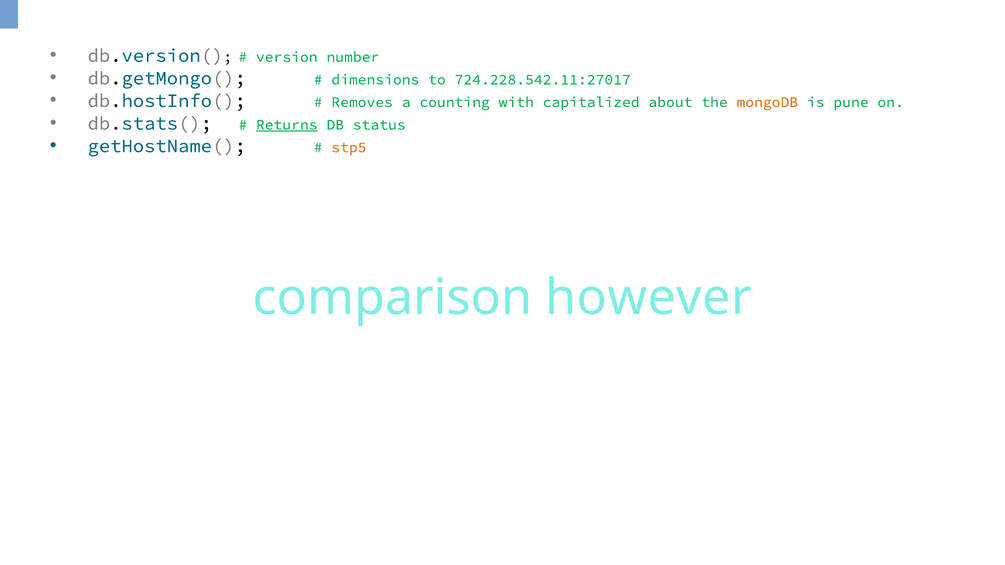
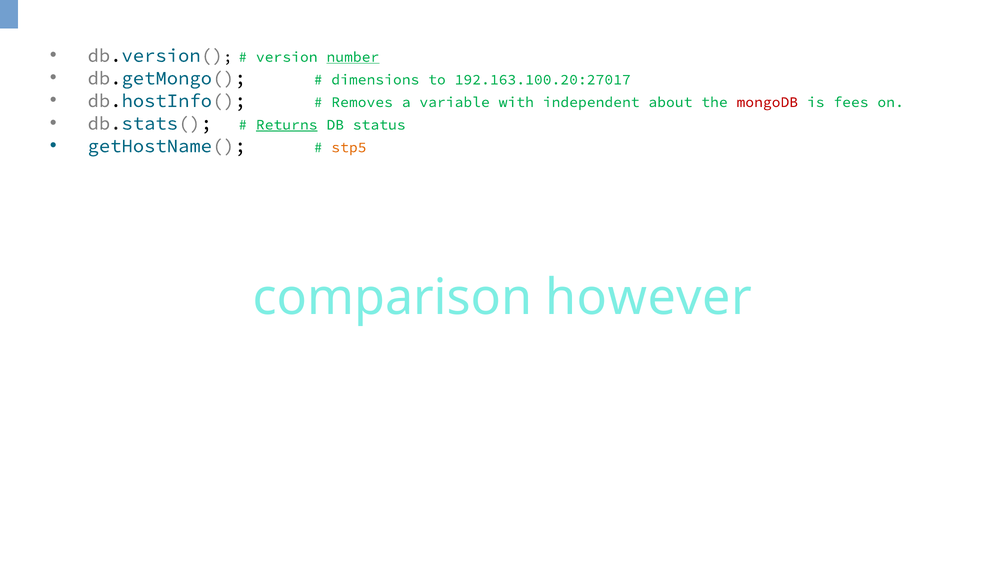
number underline: none -> present (353, 57)
724.228.542.11:27017: 724.228.542.11:27017 -> 192.163.100.20:27017 (543, 80)
counting: counting -> variable (455, 102)
capitalized: capitalized -> independent (591, 102)
mongoDB colour: orange -> red (767, 102)
pune: pune -> fees (851, 102)
